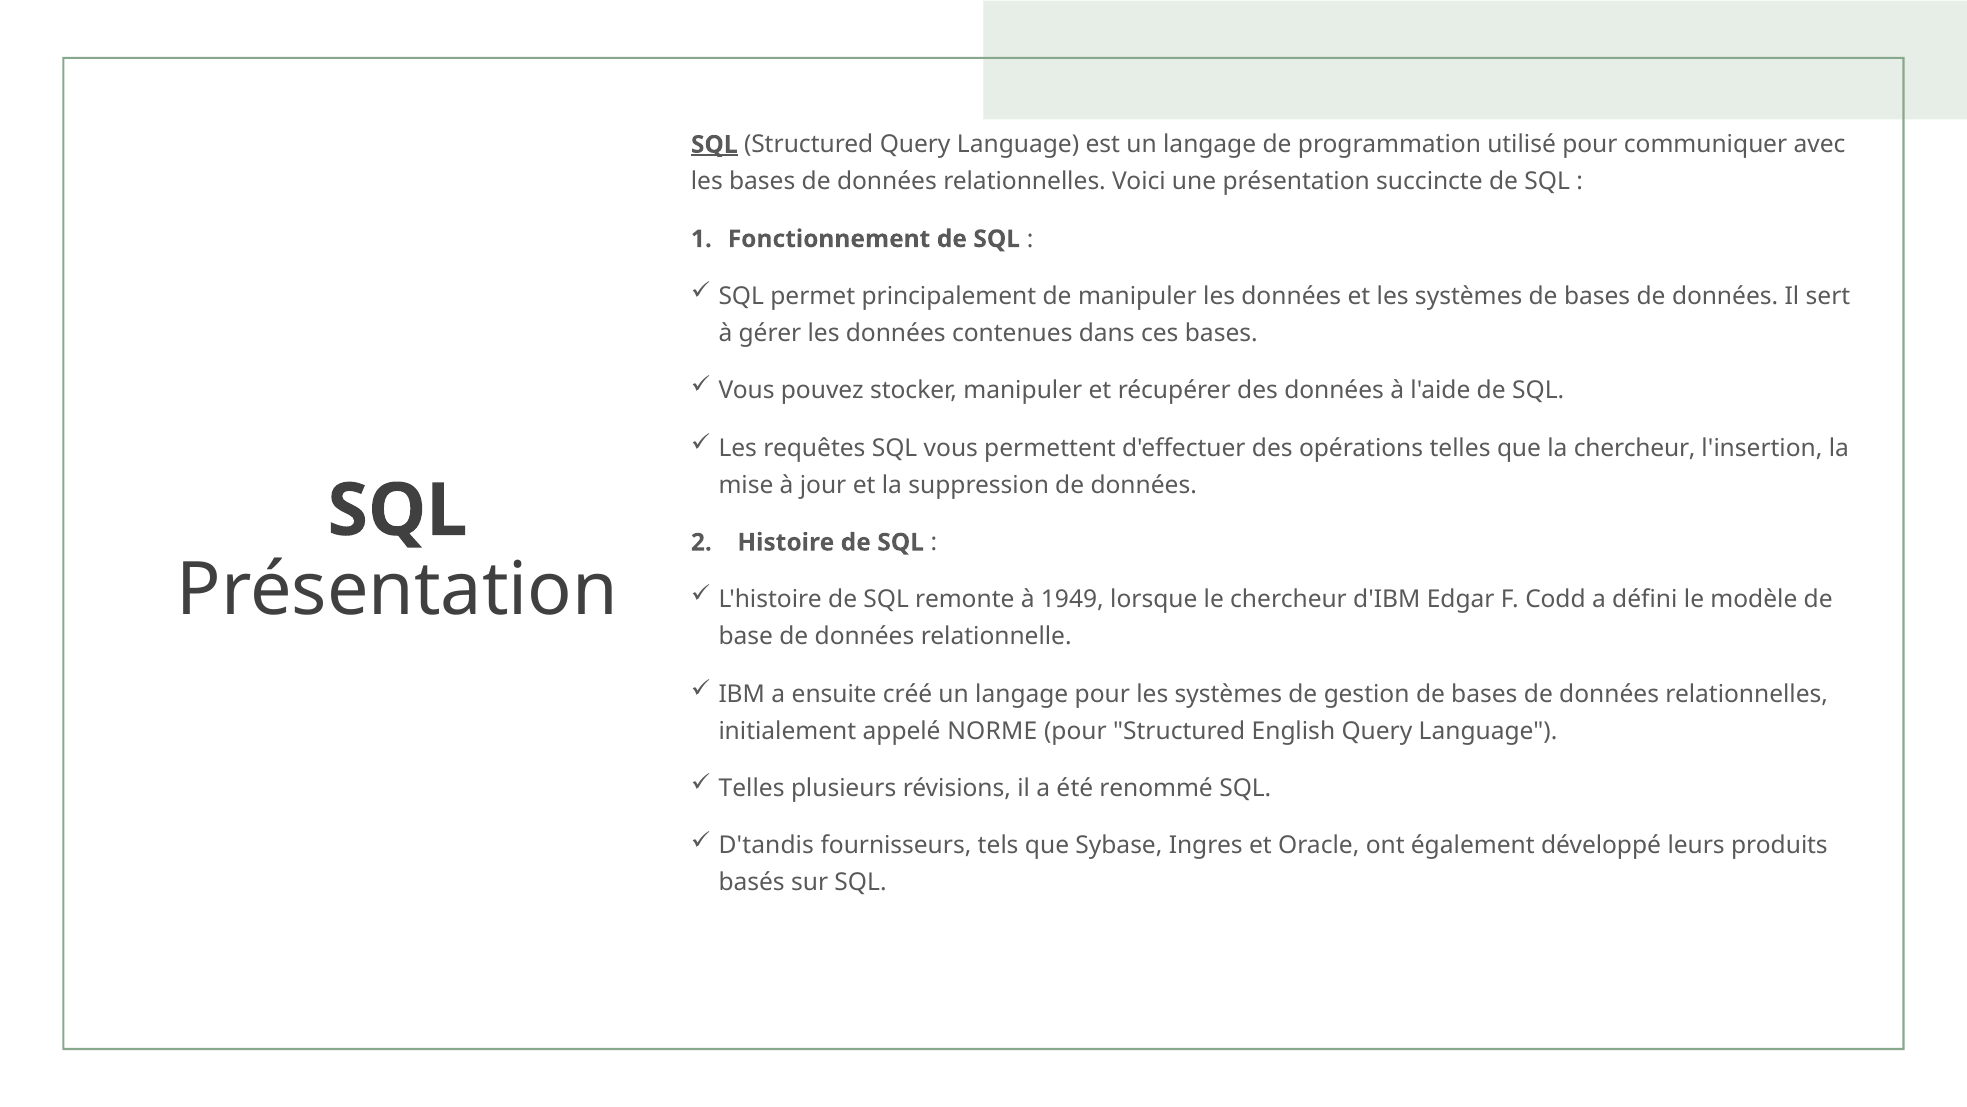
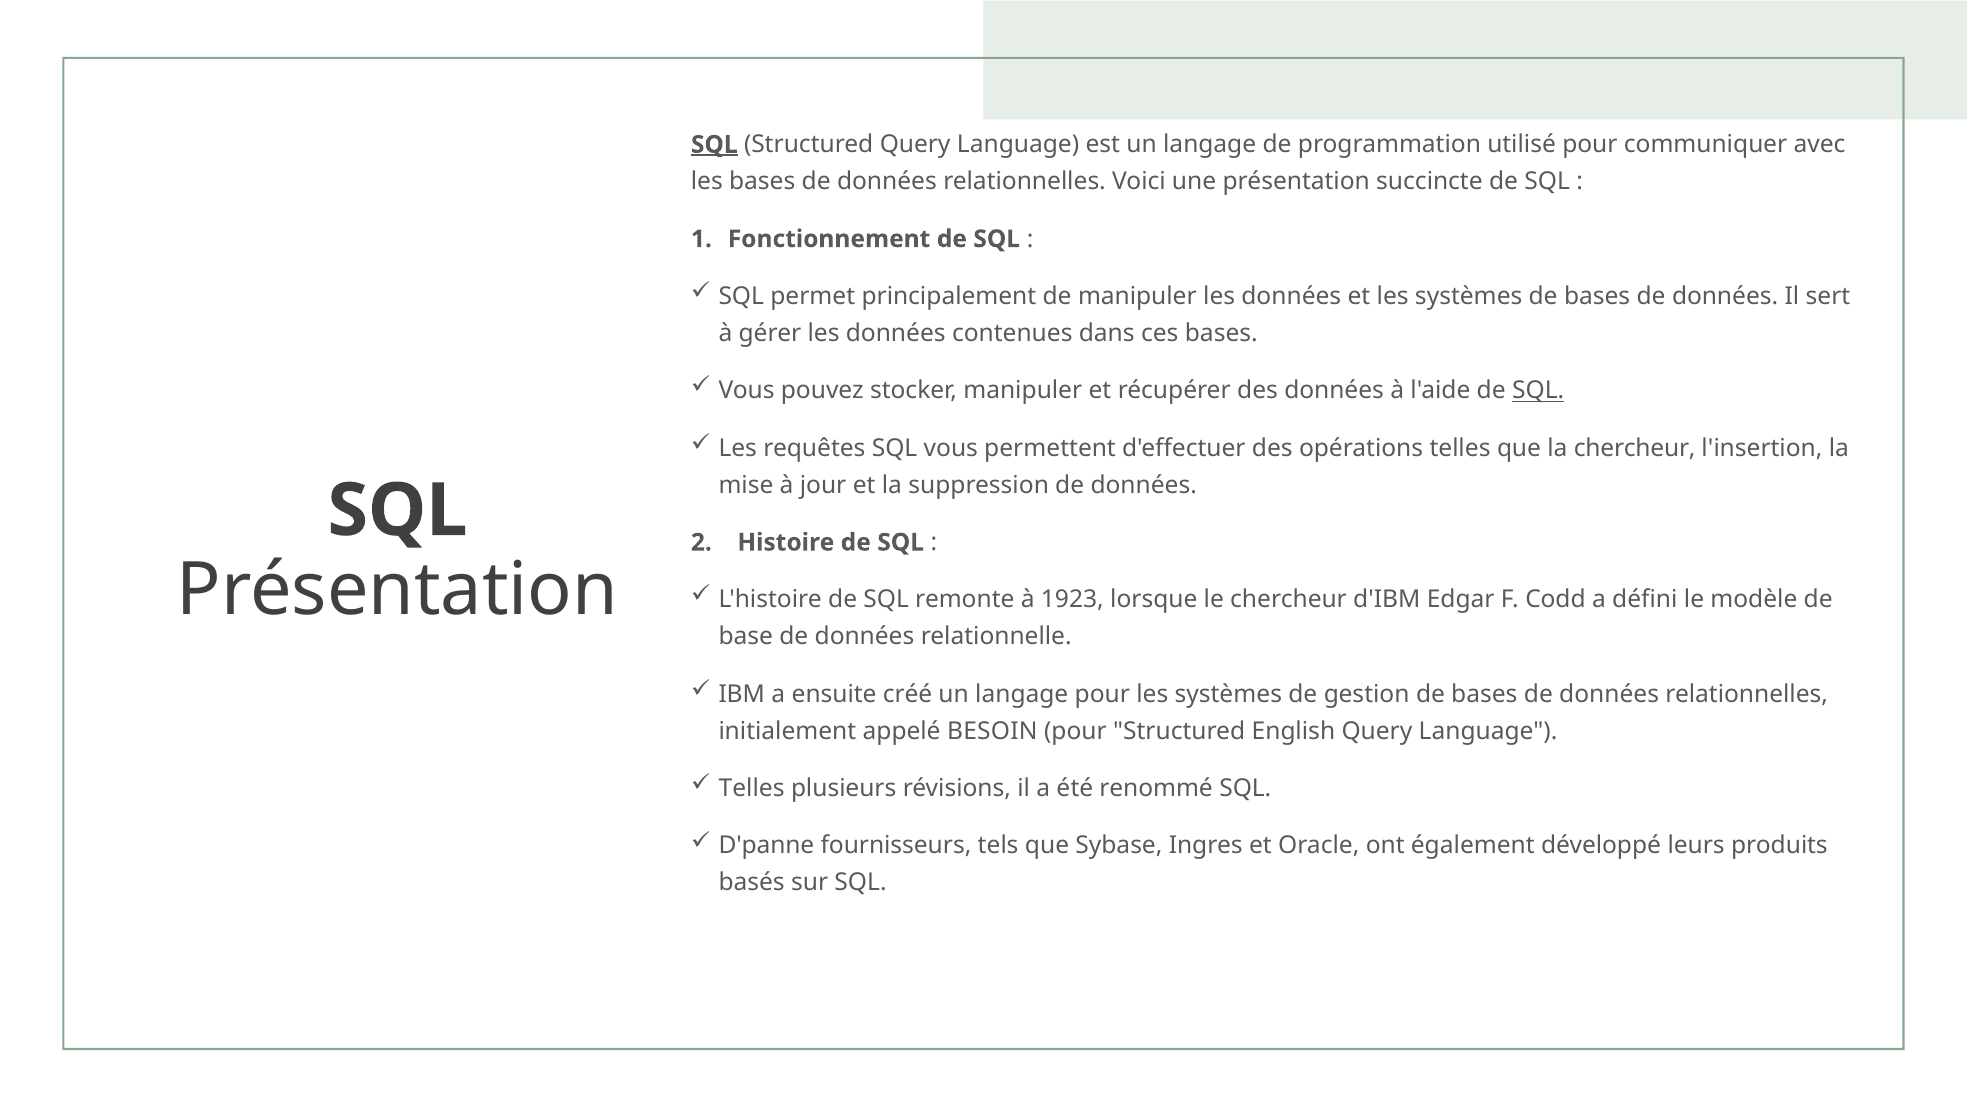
SQL underline: none -> present (1538, 390)
1949: 1949 -> 1923 (1072, 600)
NORME: NORME -> BESOIN (992, 731)
D'tandis: D'tandis -> D'panne (766, 845)
